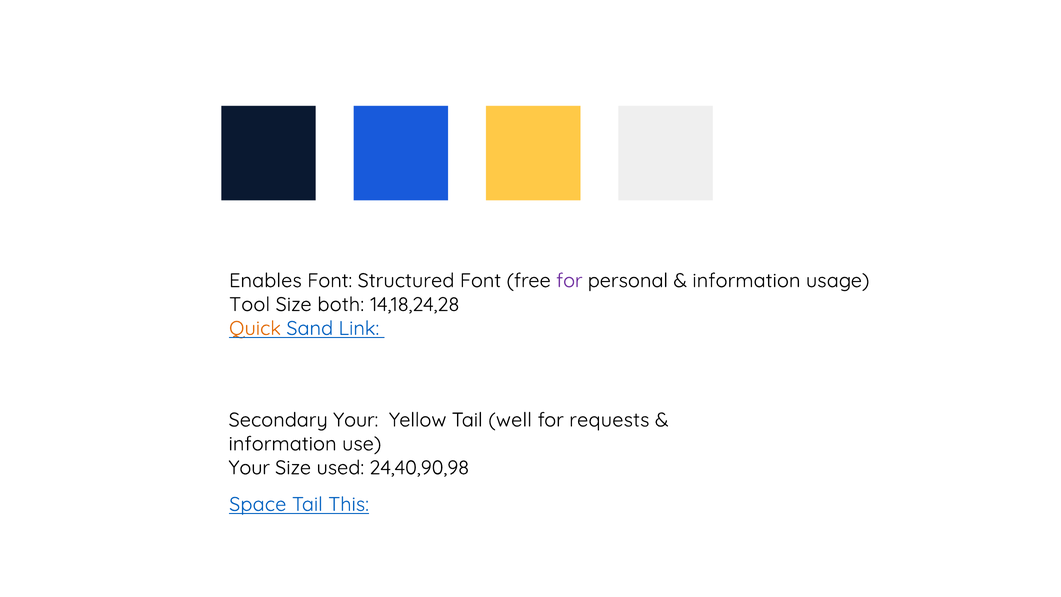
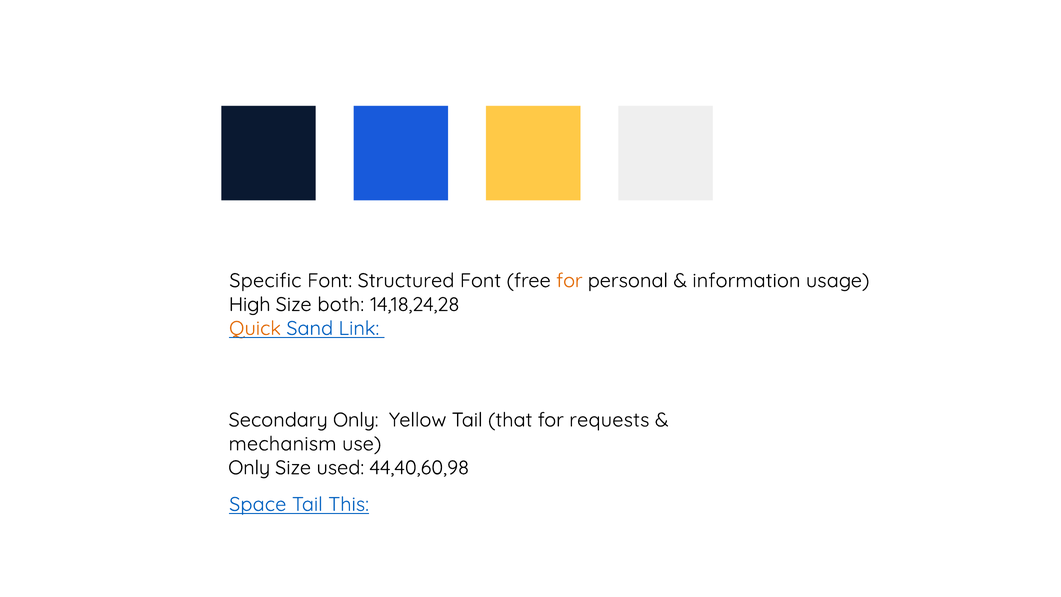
Enables: Enables -> Specific (265, 281)
for colour: purple -> orange (569, 281)
Tool: Tool -> High (250, 304)
Secondary Your: Your -> Only (356, 420)
well: well -> that (510, 420)
information: information -> mechanism (283, 444)
Your: Your -> Only (249, 468)
24,40,90,98: 24,40,90,98 -> 44,40,60,98 (419, 468)
